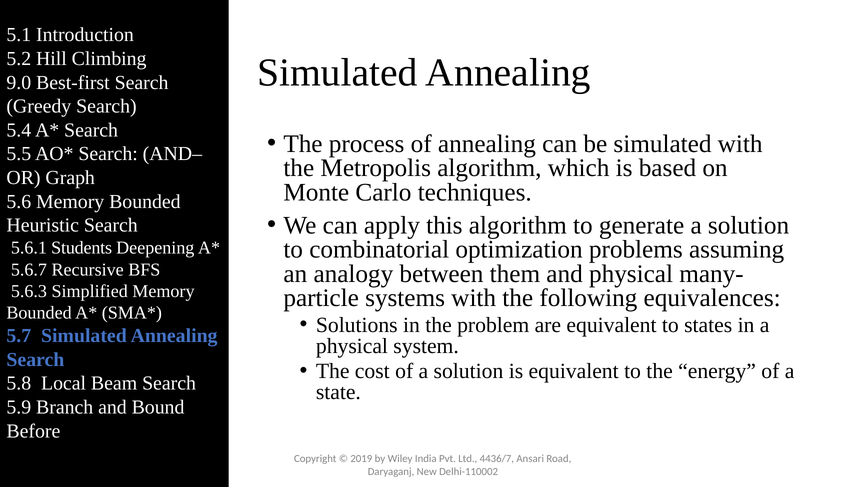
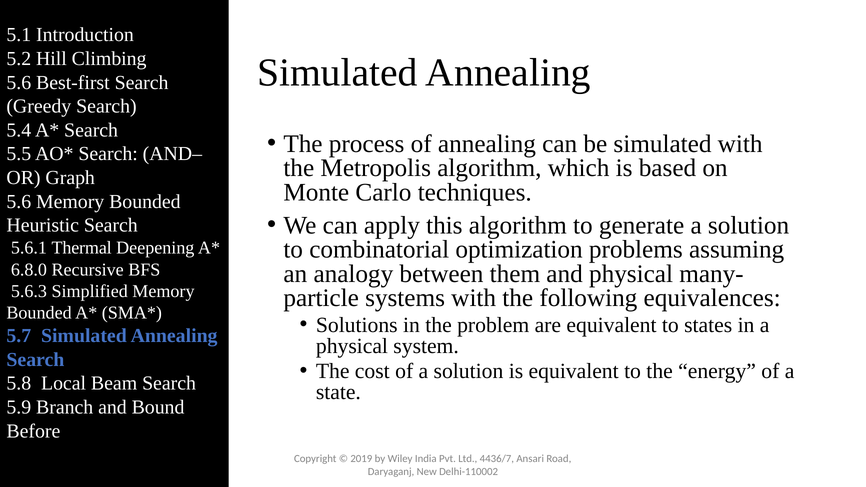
9.0: 9.0 -> 5.6 (19, 83)
Students: Students -> Thermal (82, 248)
5.6.7: 5.6.7 -> 6.8.0 (29, 270)
